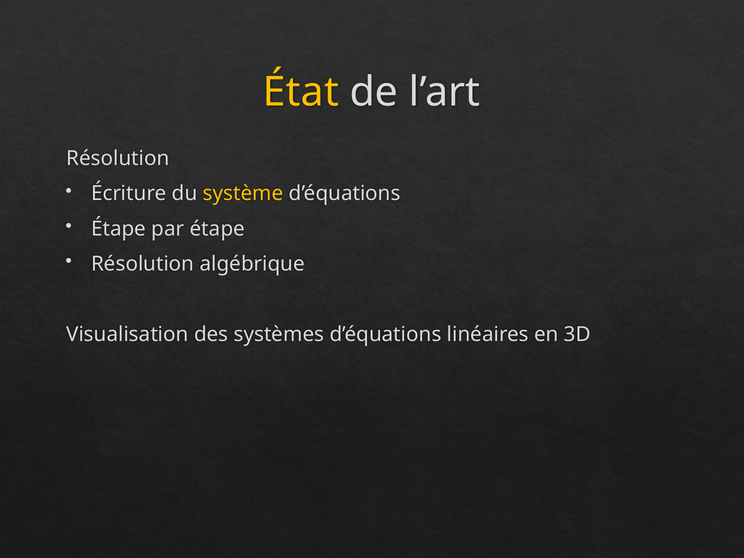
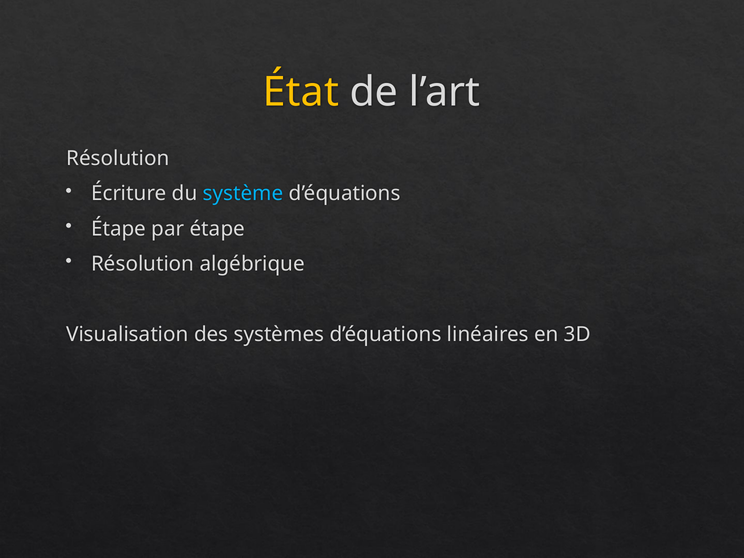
système colour: yellow -> light blue (243, 194)
